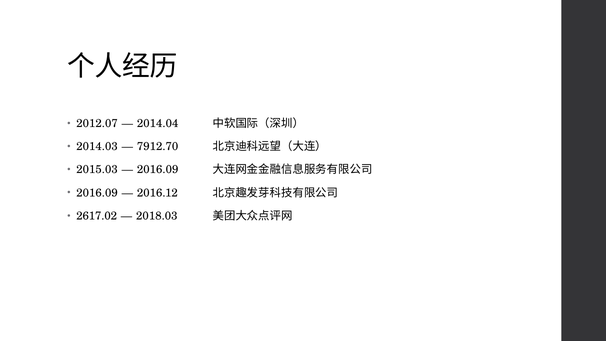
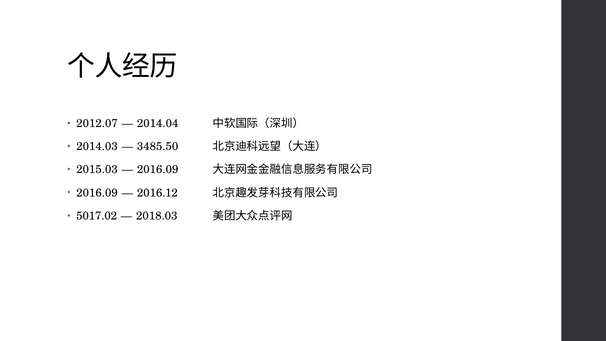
7912.70: 7912.70 -> 3485.50 (158, 147)
2617.02: 2617.02 -> 5017.02 (97, 216)
